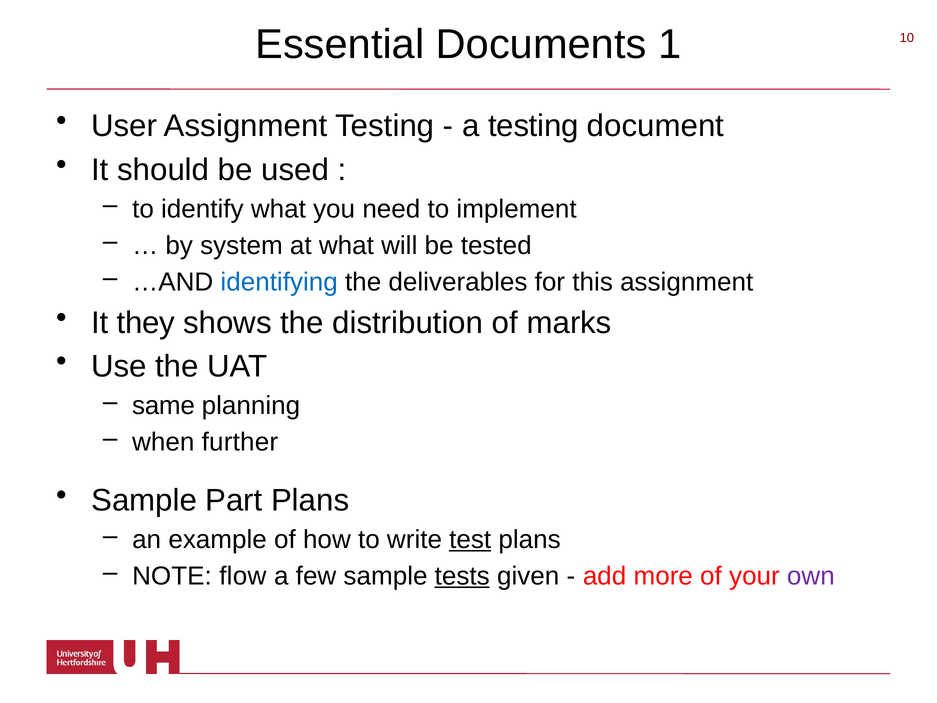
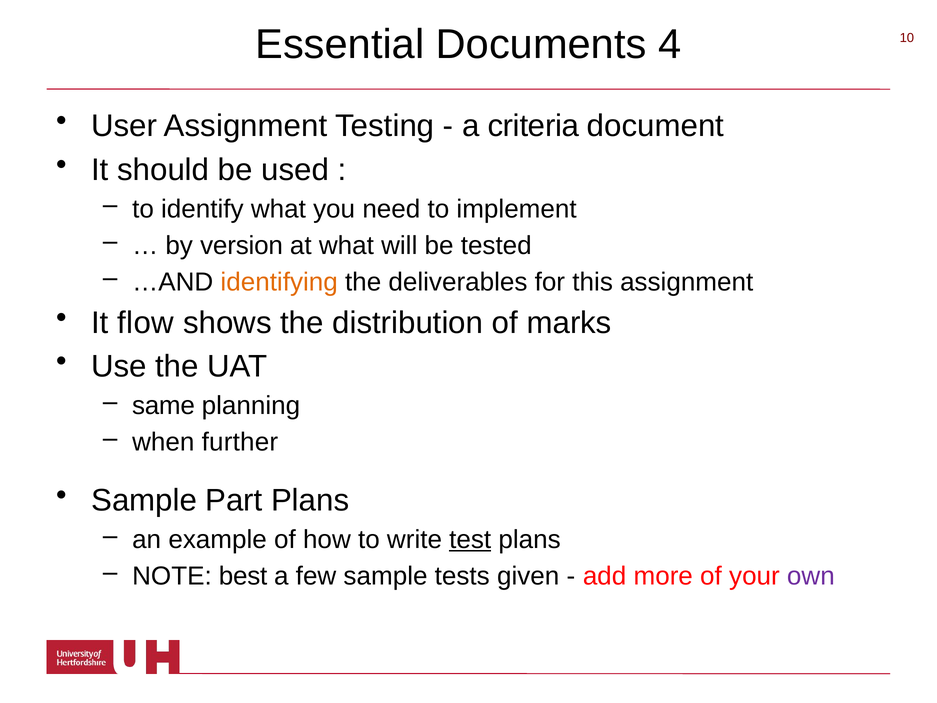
1: 1 -> 4 (670, 44)
a testing: testing -> criteria (533, 126)
system: system -> version (242, 245)
identifying colour: blue -> orange (279, 282)
they: they -> flow (146, 323)
flow: flow -> best (243, 576)
tests underline: present -> none (462, 576)
